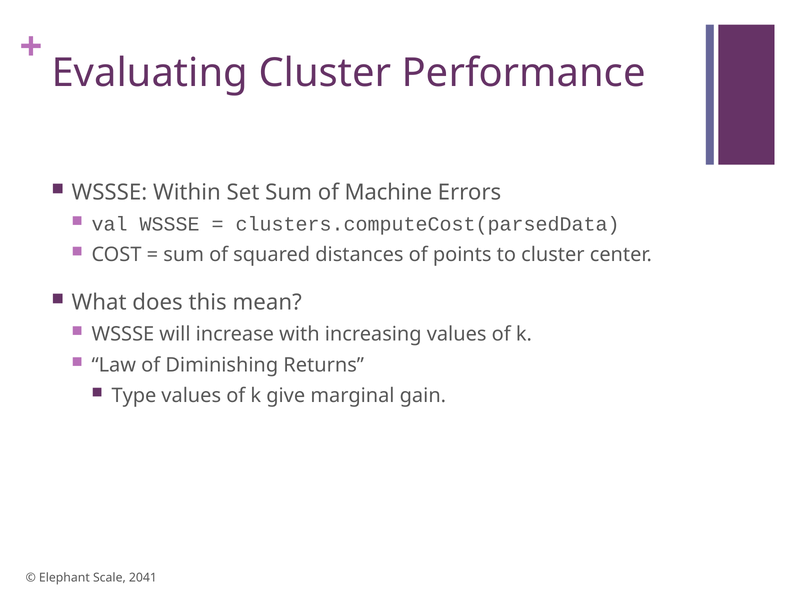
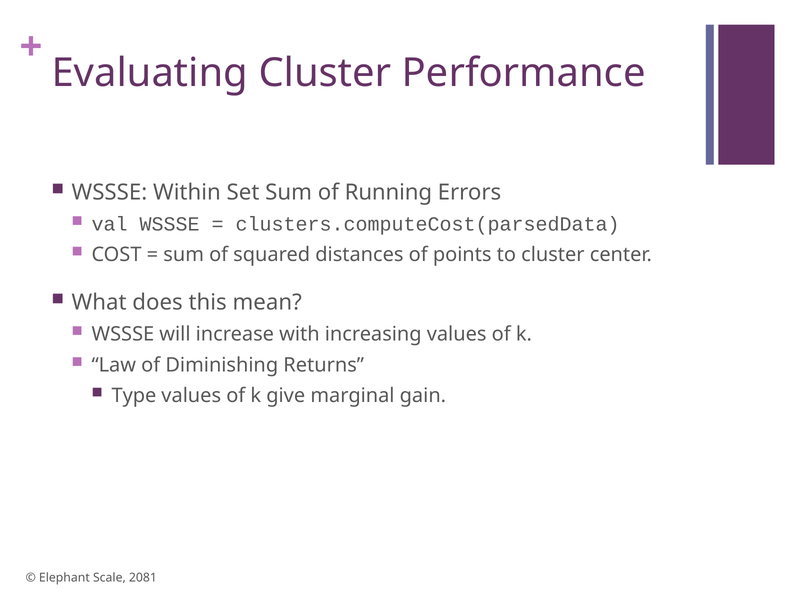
Machine: Machine -> Running (388, 192)
2041: 2041 -> 2081 (143, 578)
